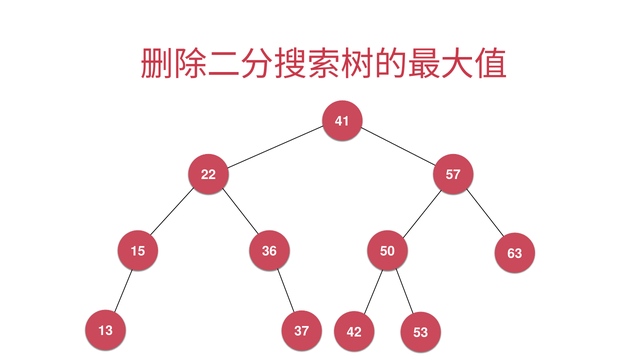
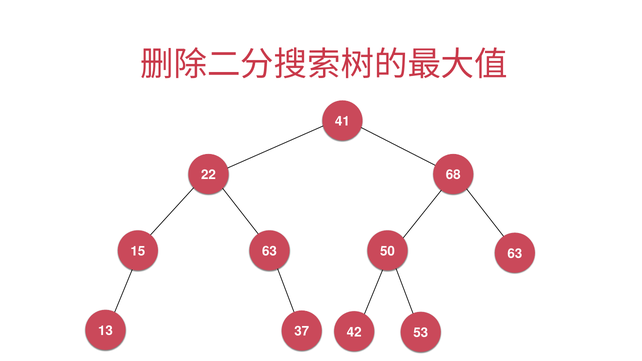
57: 57 -> 68 (453, 175)
15 36: 36 -> 63 (269, 251)
